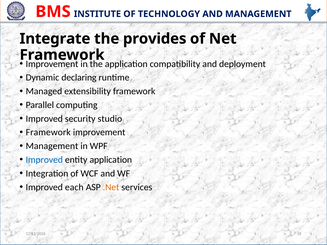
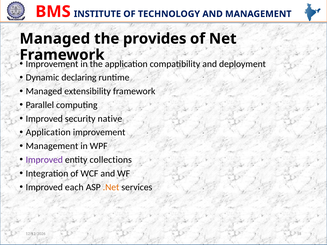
Integrate: Integrate -> Managed (55, 39)
studio: studio -> native (110, 119)
Framework: Framework -> Application (48, 132)
Improved colour: blue -> purple (44, 160)
entity application: application -> collections (111, 160)
